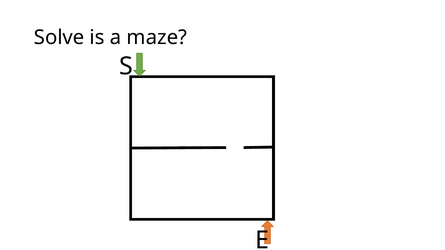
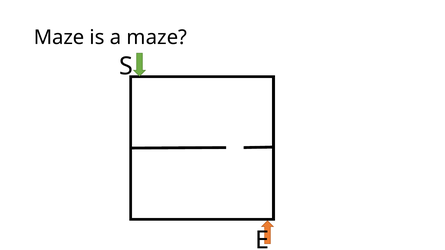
Solve: Solve -> Maze (59, 37)
